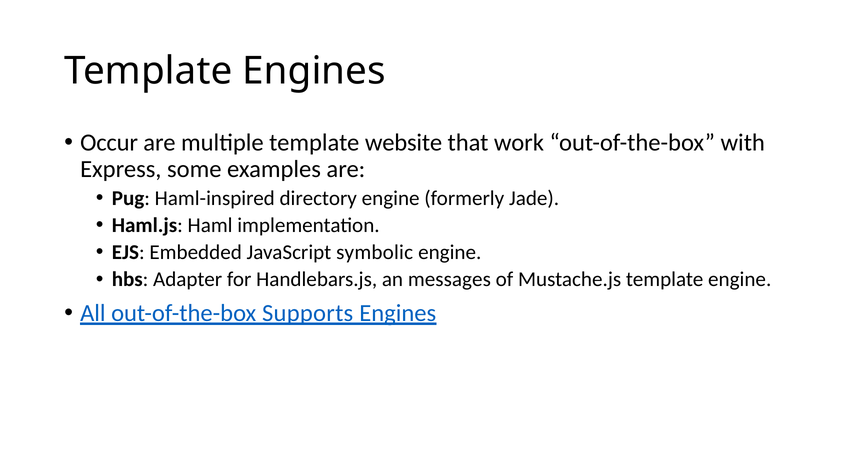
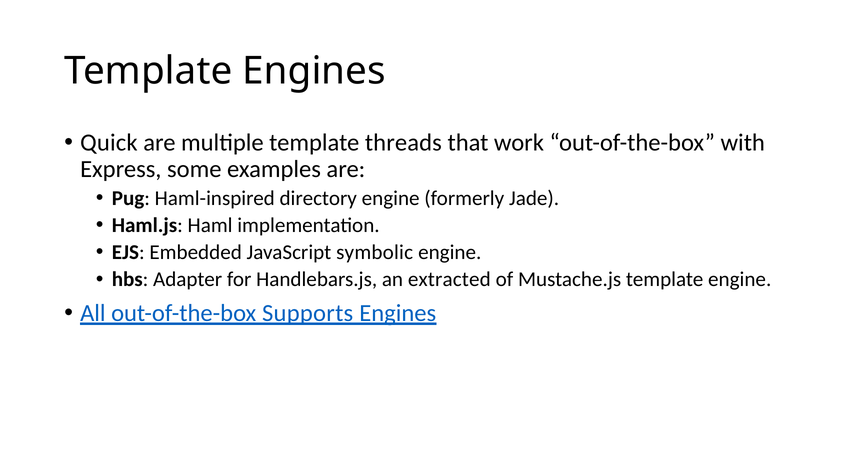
Occur: Occur -> Quick (109, 143)
website: website -> threads (403, 143)
messages: messages -> extracted (449, 280)
